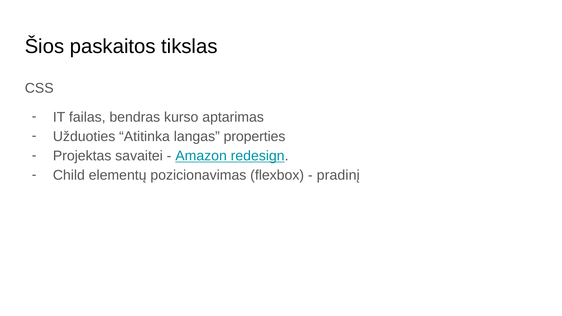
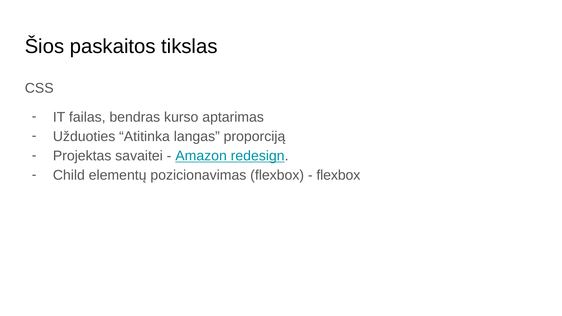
properties: properties -> proporciją (254, 137)
pradinį: pradinį -> flexbox (338, 175)
